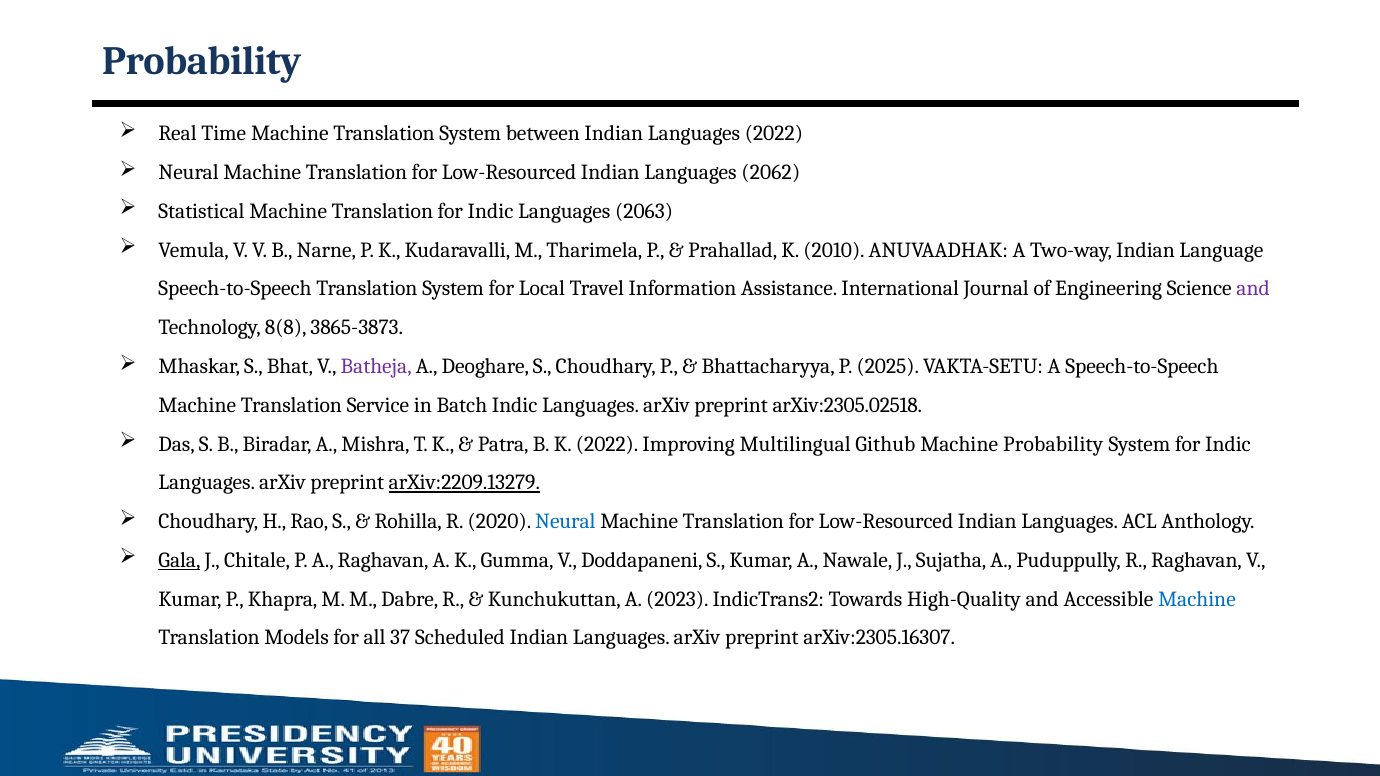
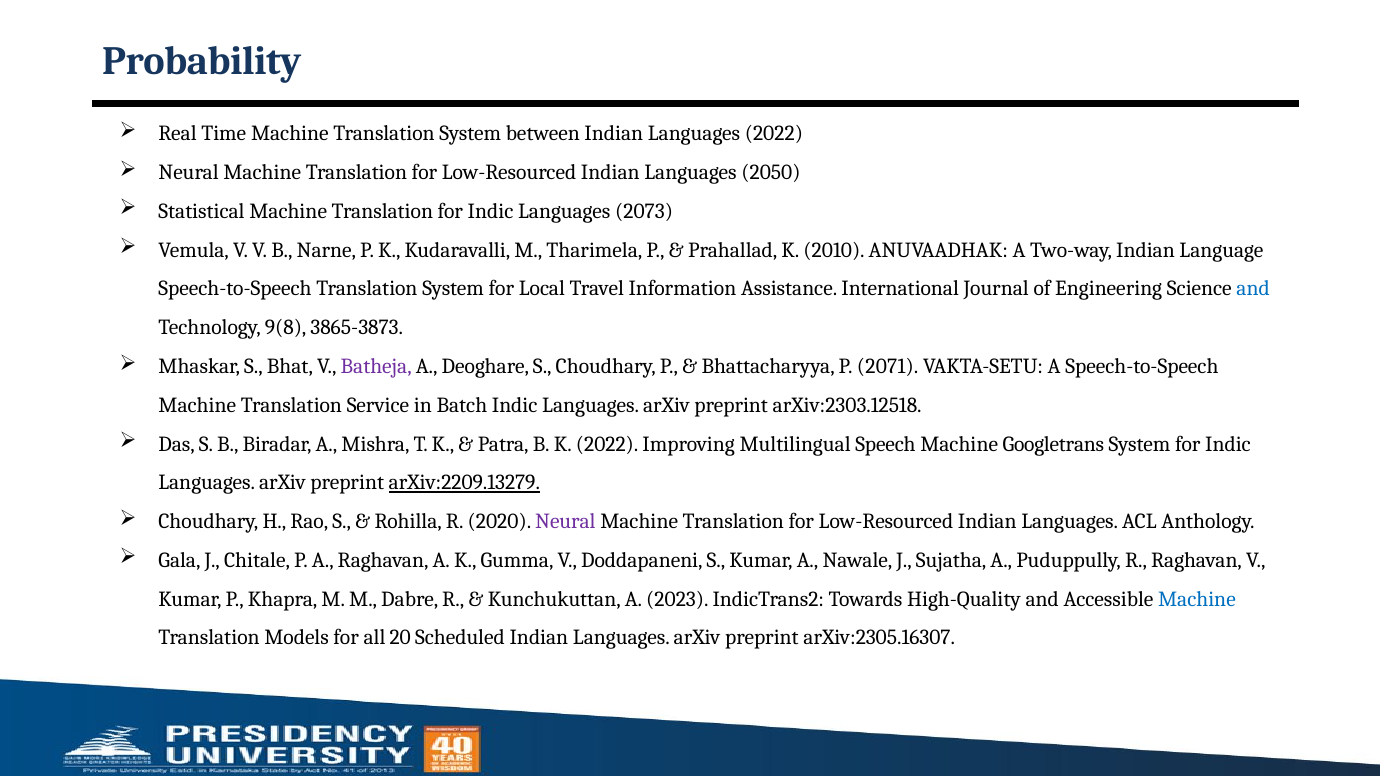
2062: 2062 -> 2050 (771, 173)
2063: 2063 -> 2073 (644, 211)
and colour: purple -> blue (1253, 289)
8(8: 8(8 -> 9(8 (286, 328)
2025: 2025 -> 2071 (888, 367)
arXiv:2305.02518: arXiv:2305.02518 -> arXiv:2303.12518 (847, 405)
Github: Github -> Speech (885, 444)
Machine Probability: Probability -> Googletrans (1053, 444)
Neural colour: blue -> purple (565, 522)
Gala underline: present -> none (179, 561)
37: 37 -> 20 (400, 638)
